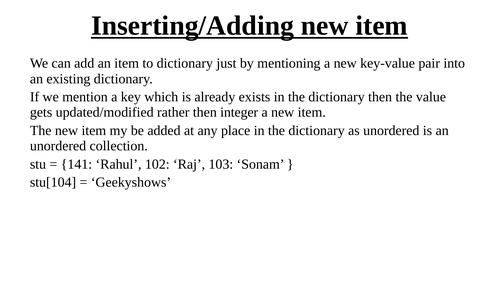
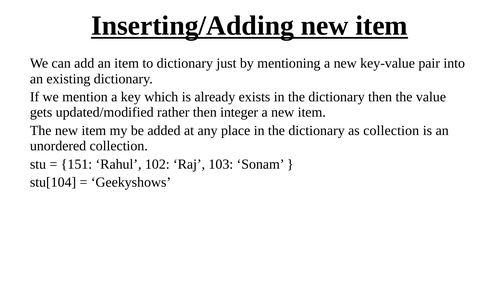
as unordered: unordered -> collection (391, 130)
141: 141 -> 151 (77, 164)
